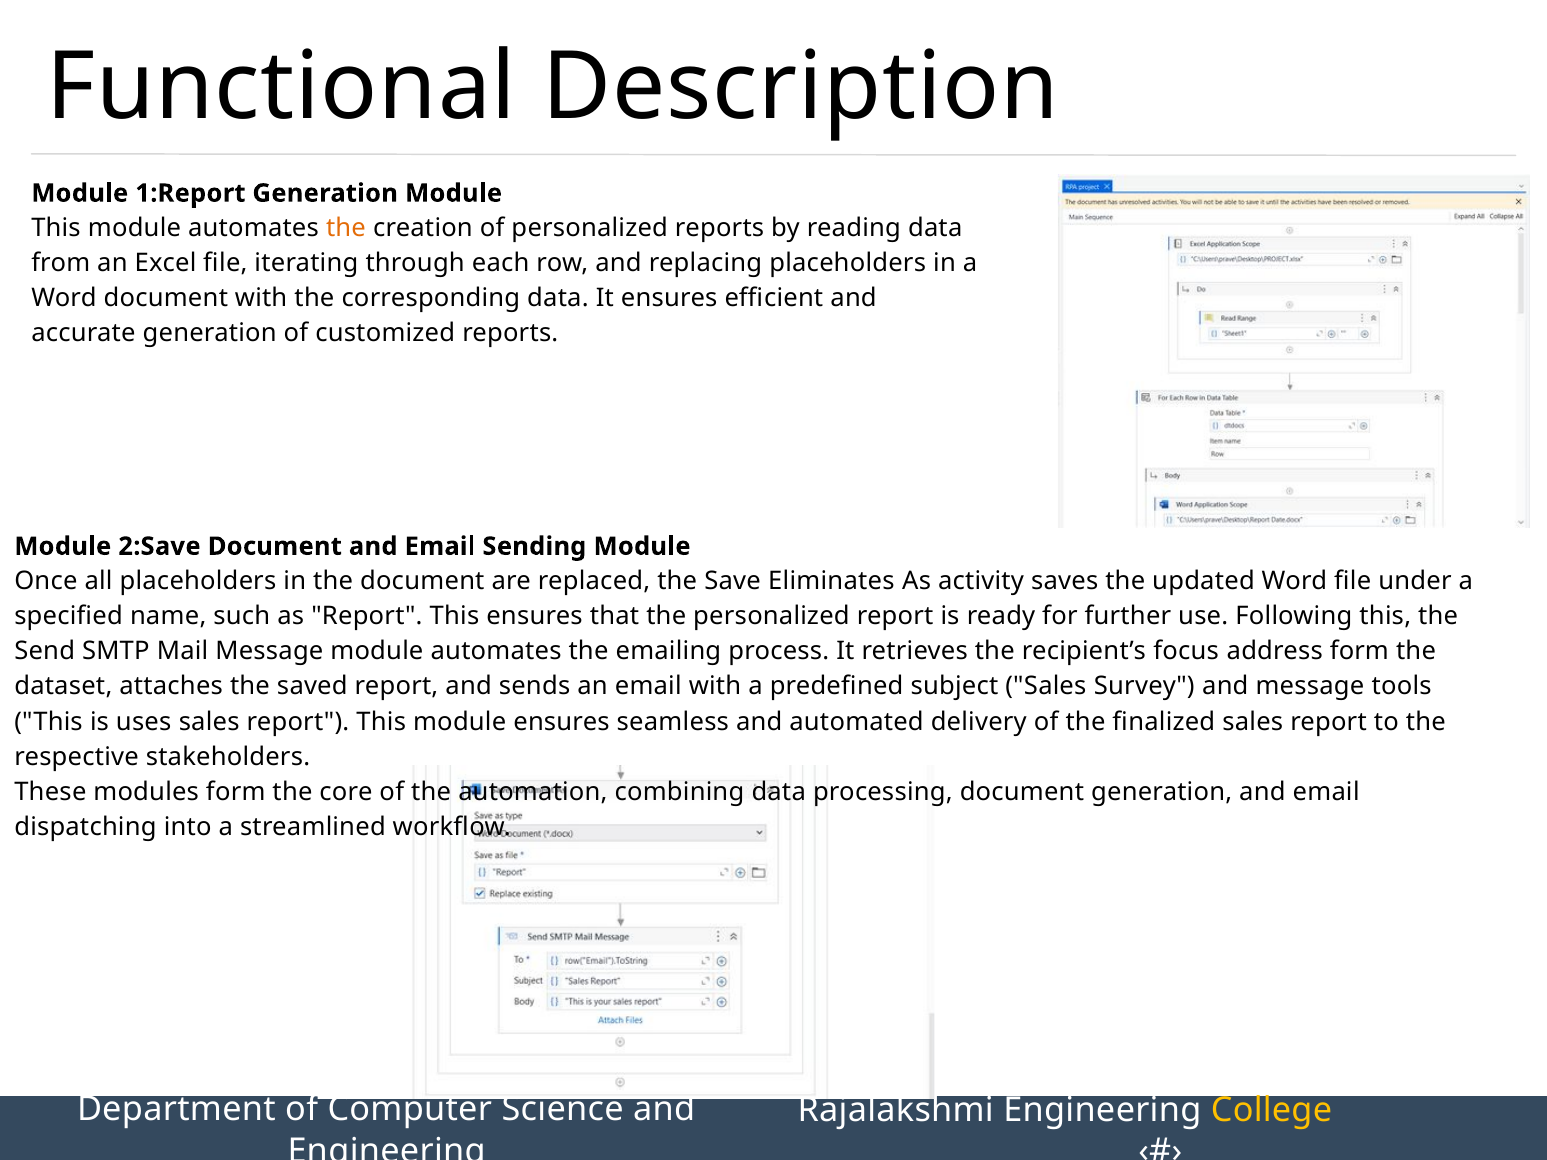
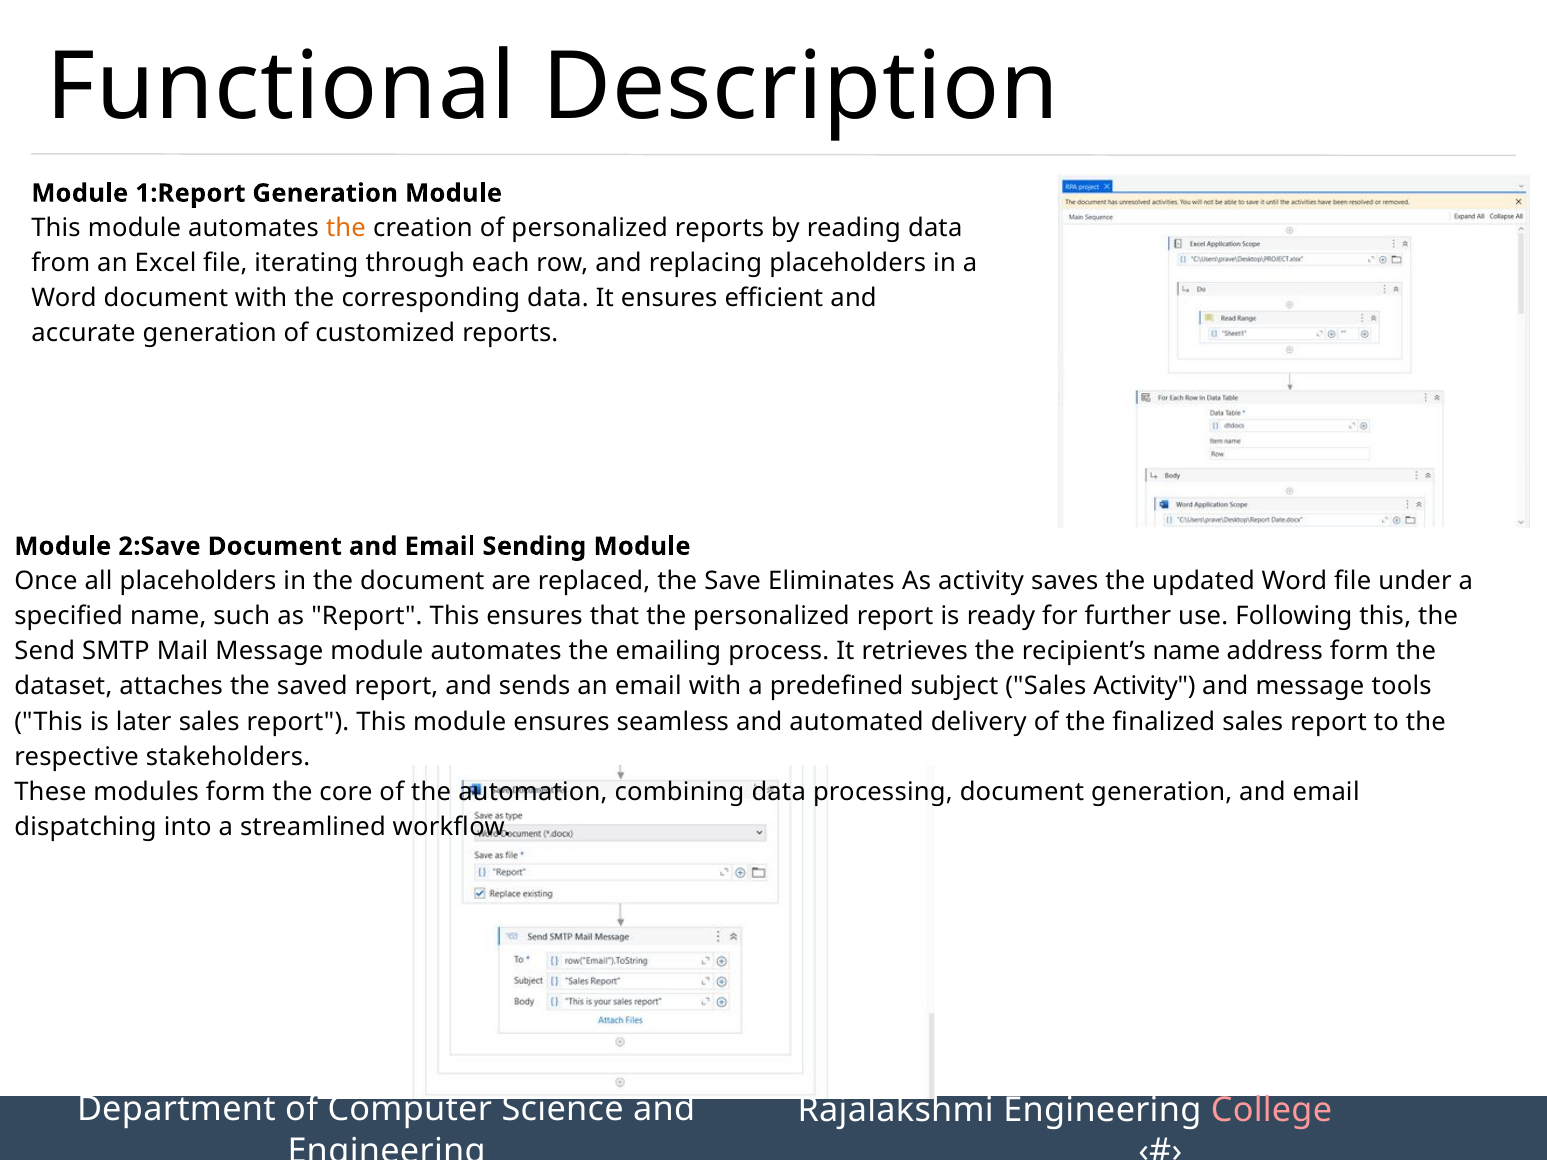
recipient’s focus: focus -> name (1186, 652)
Sales Survey: Survey -> Activity (1145, 687)
uses: uses -> later (144, 722)
College colour: yellow -> pink (1271, 1110)
